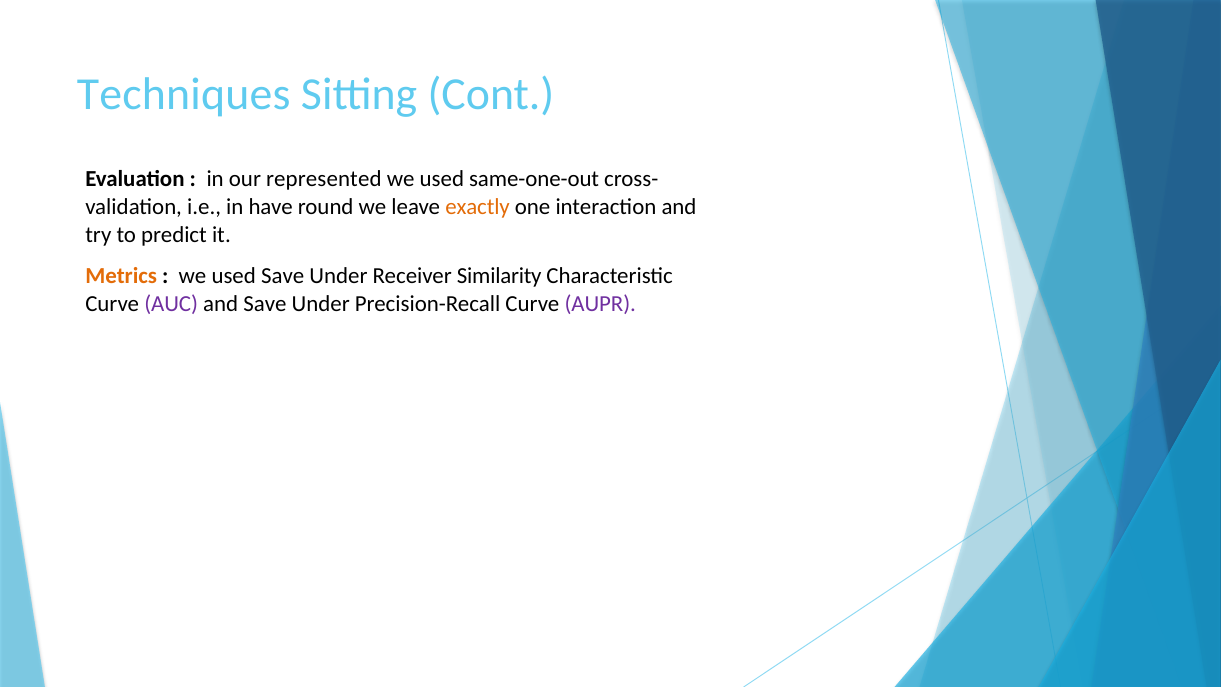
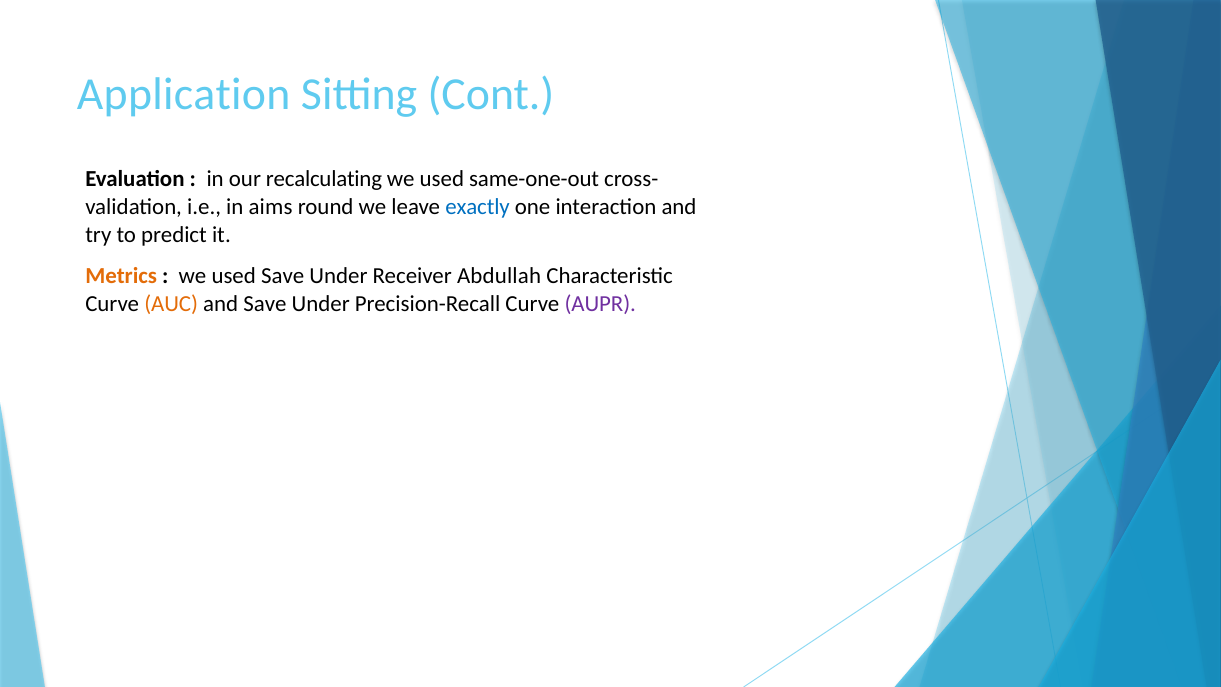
Techniques: Techniques -> Application (184, 94)
represented: represented -> recalculating (324, 179)
have: have -> aims (271, 207)
exactly colour: orange -> blue (478, 207)
Similarity: Similarity -> Abdullah (499, 276)
AUC colour: purple -> orange (171, 304)
